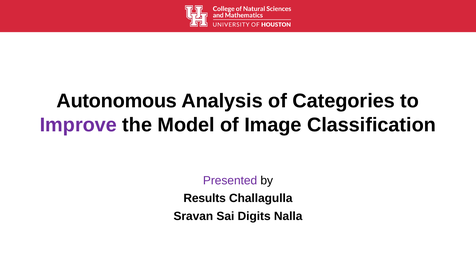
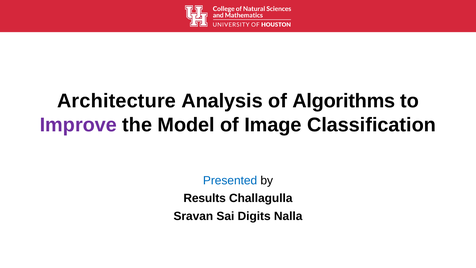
Autonomous: Autonomous -> Architecture (117, 101)
Categories: Categories -> Algorithms (344, 101)
Presented colour: purple -> blue (230, 180)
